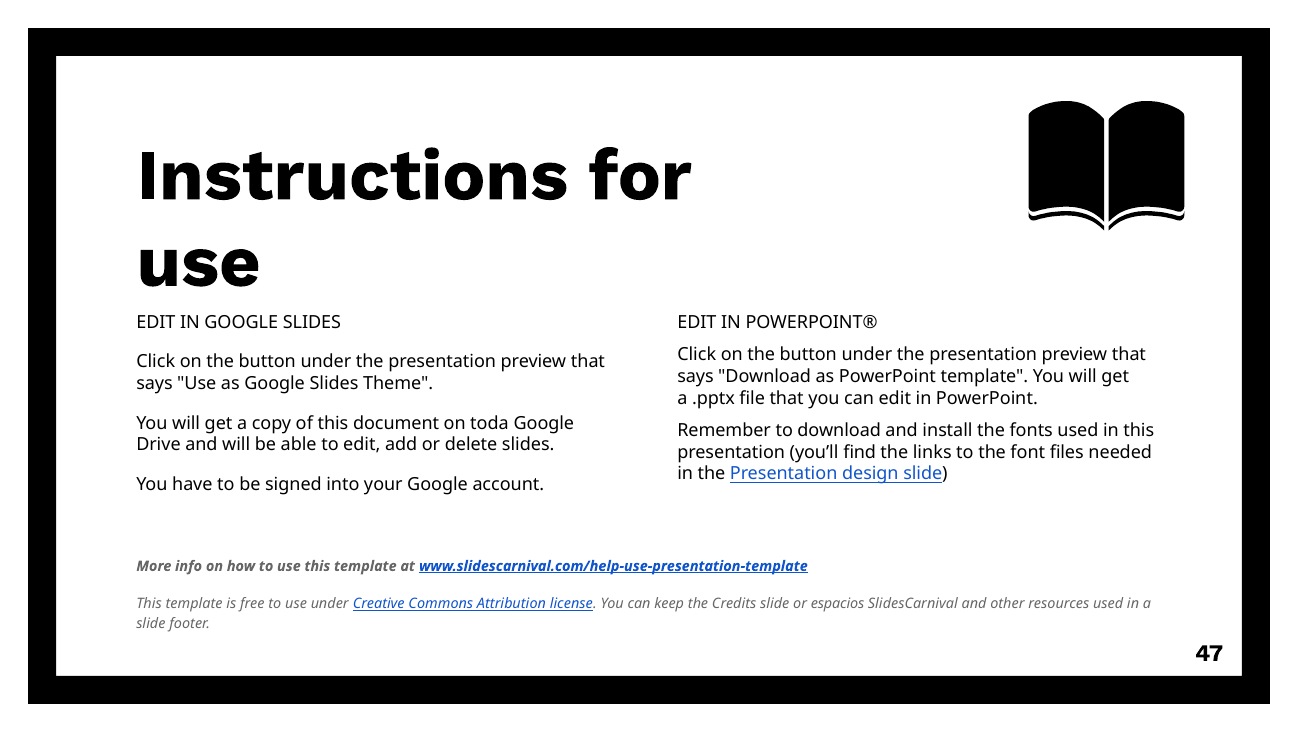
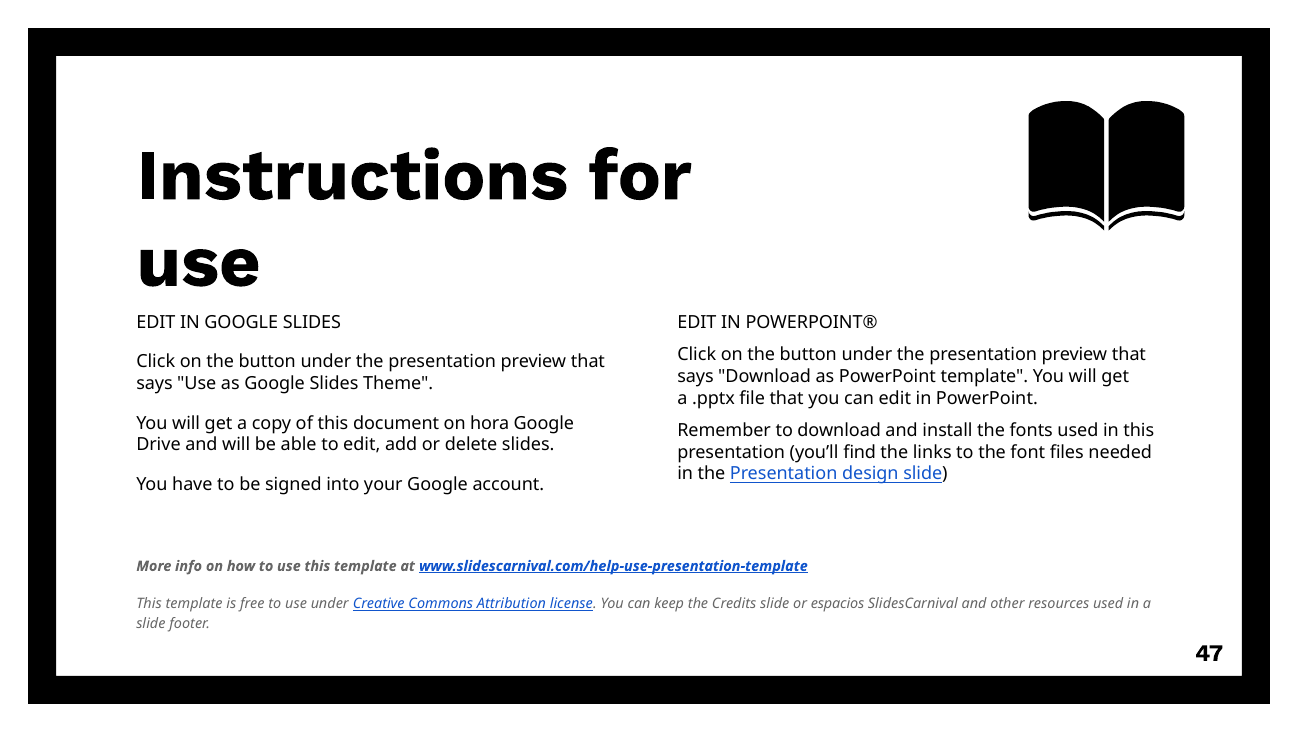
toda: toda -> hora (490, 423)
